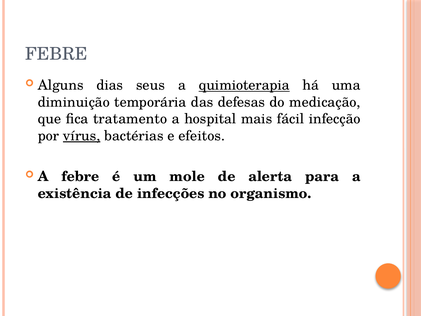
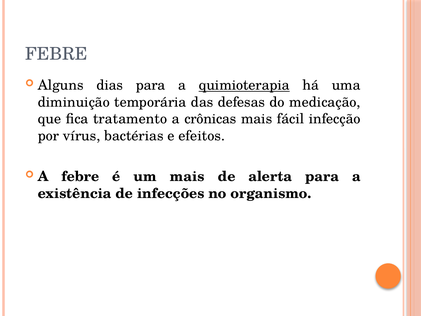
dias seus: seus -> para (151, 85)
hospital: hospital -> crônicas (210, 119)
vírus underline: present -> none (82, 136)
um mole: mole -> mais (187, 176)
